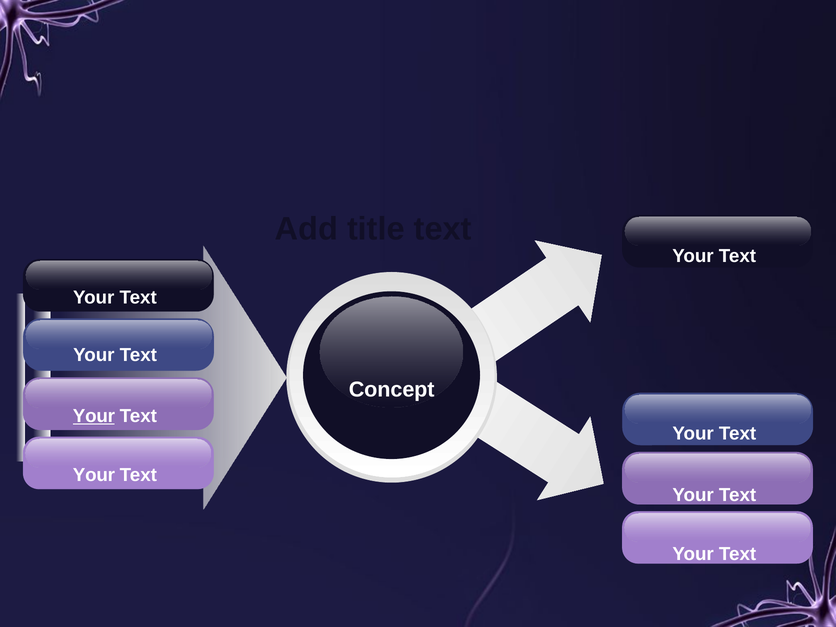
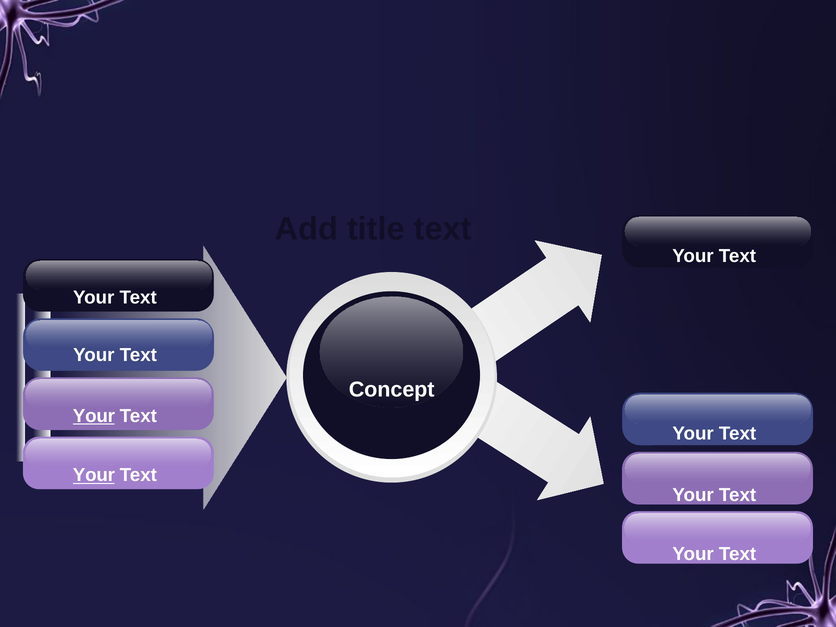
Your underline: none -> present (94, 475)
